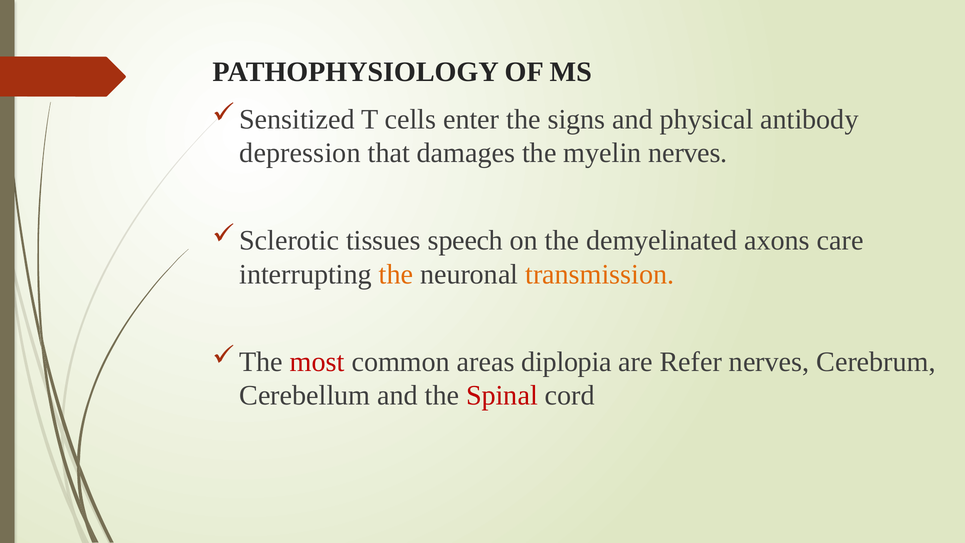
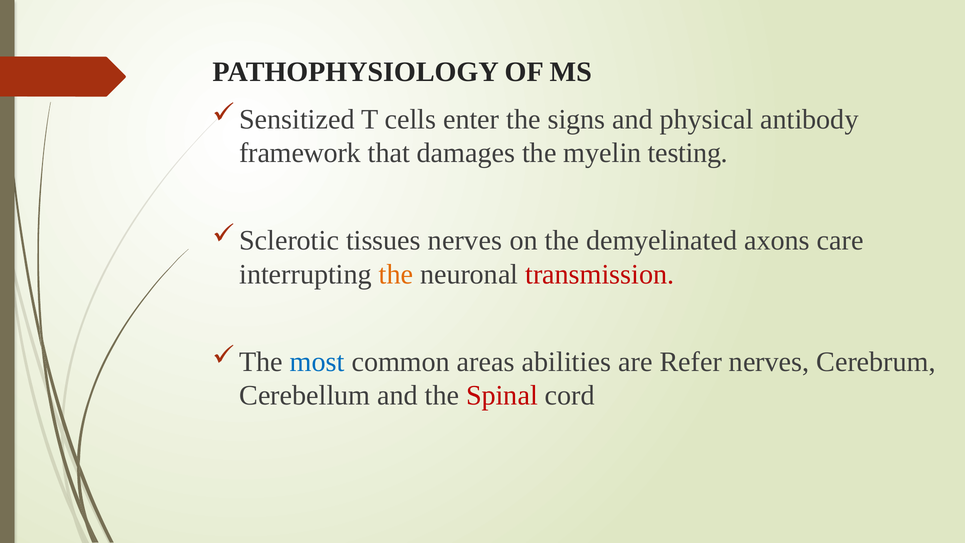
depression: depression -> framework (300, 153)
myelin nerves: nerves -> testing (688, 153)
tissues speech: speech -> nerves (465, 241)
transmission colour: orange -> red (600, 274)
most colour: red -> blue (317, 362)
diplopia: diplopia -> abilities (566, 362)
